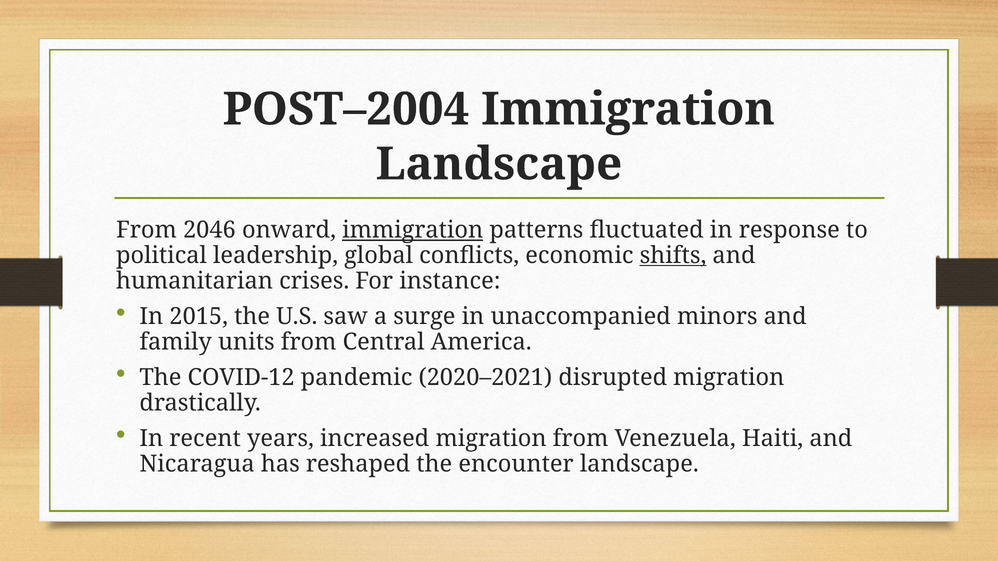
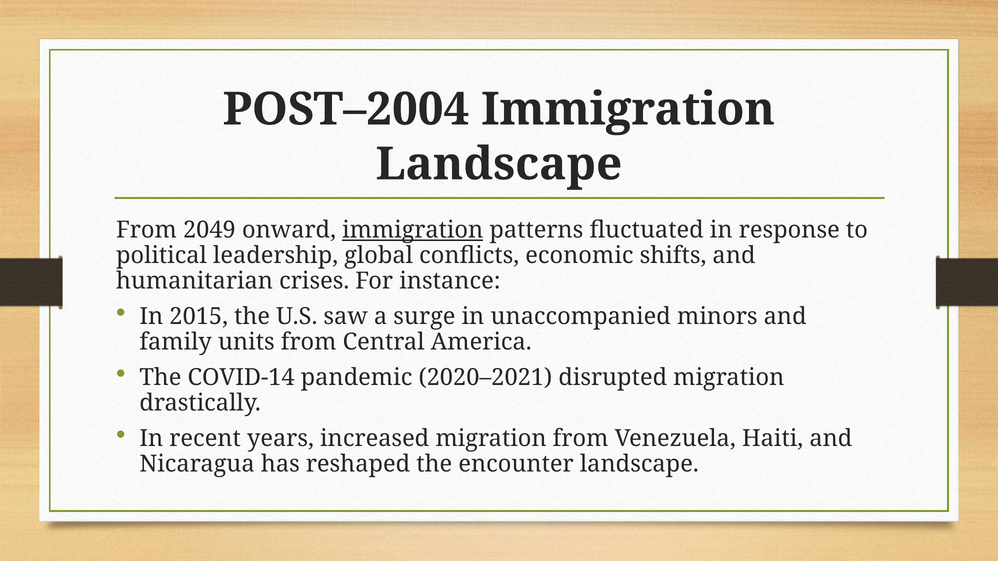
2046: 2046 -> 2049 (209, 230)
shifts underline: present -> none (673, 256)
COVID-12: COVID-12 -> COVID-14 (241, 378)
